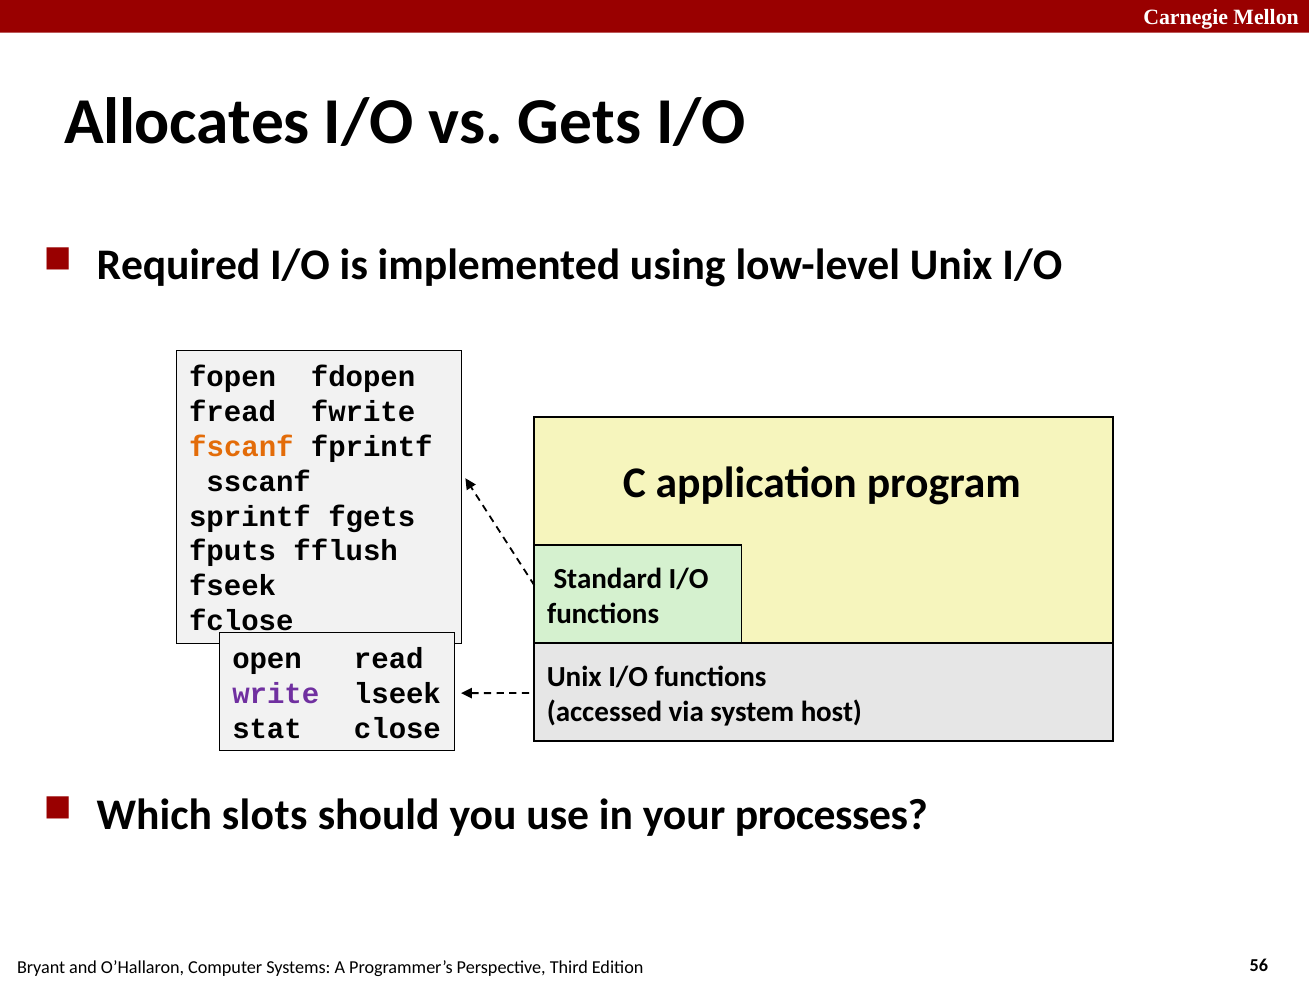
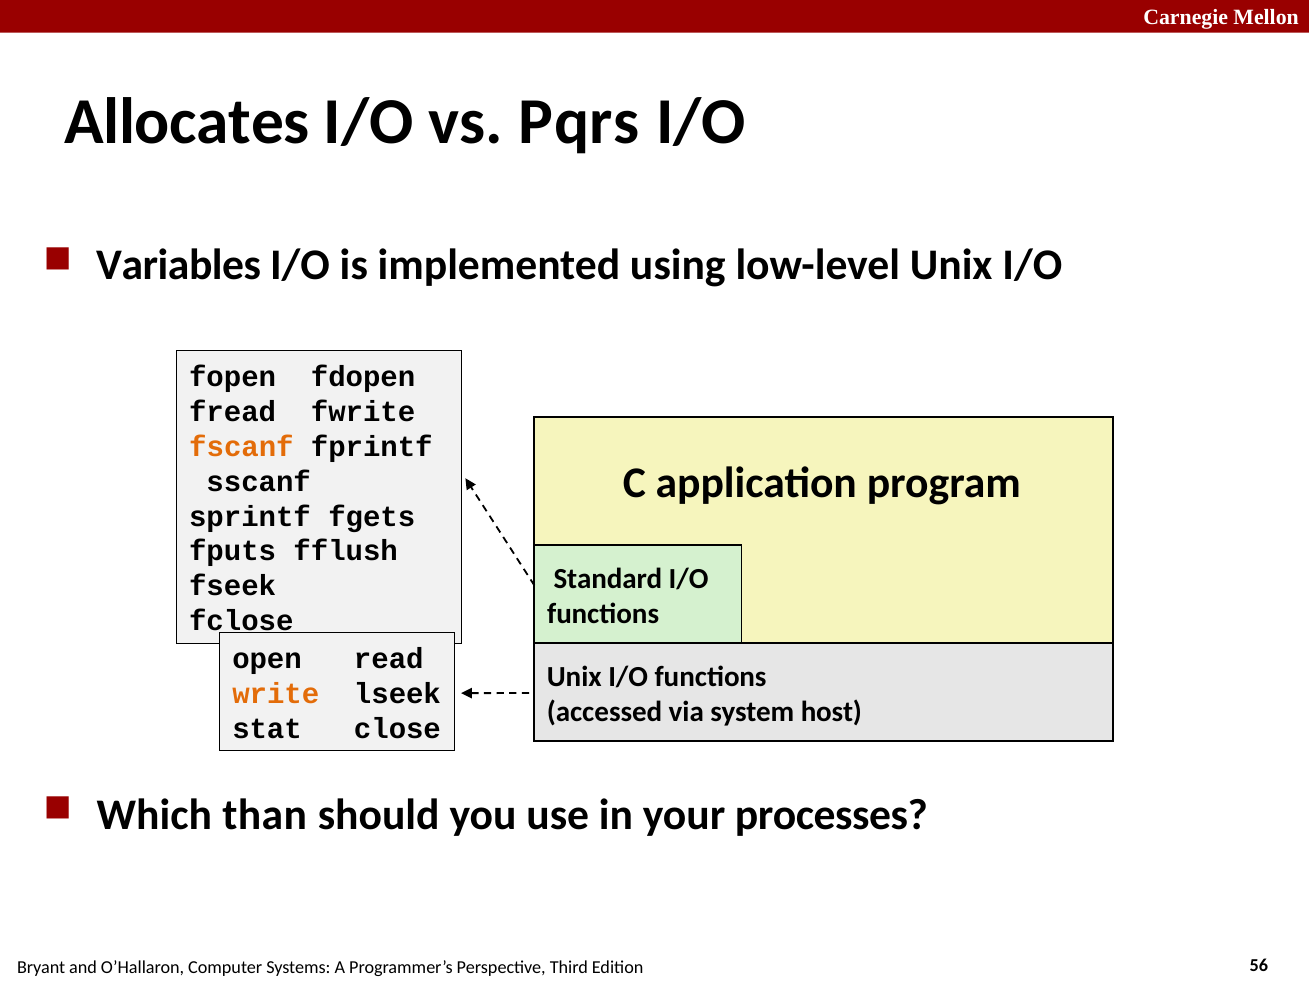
Gets: Gets -> Pqrs (579, 121)
Required: Required -> Variables (179, 265)
write colour: purple -> orange (276, 694)
slots: slots -> than (265, 814)
